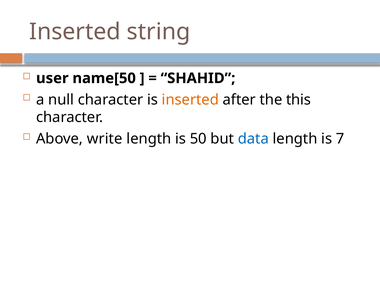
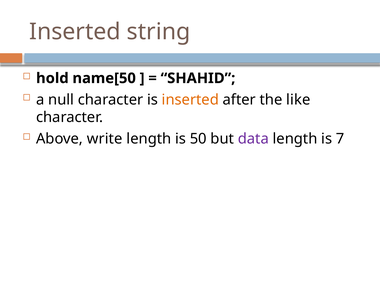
user: user -> hold (52, 78)
this: this -> like (298, 100)
data colour: blue -> purple (253, 139)
